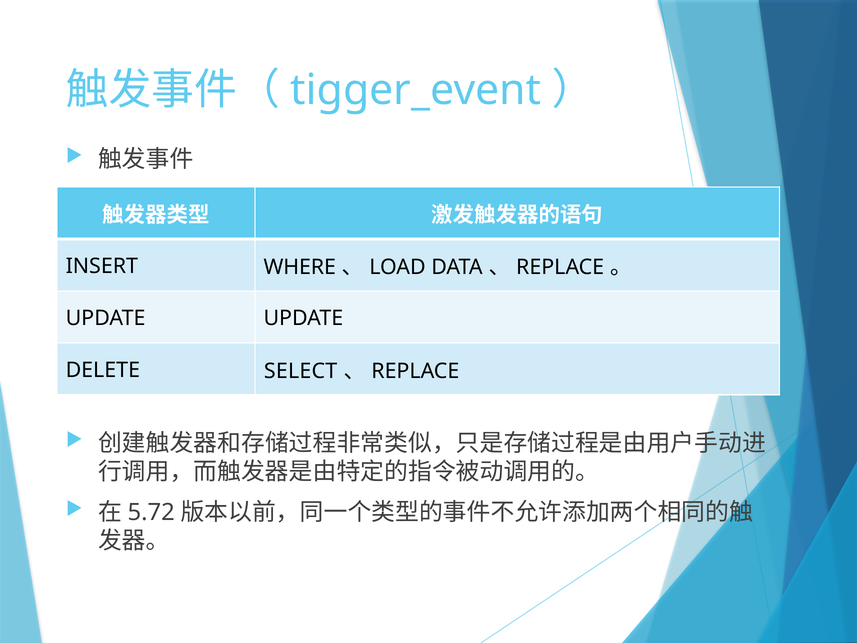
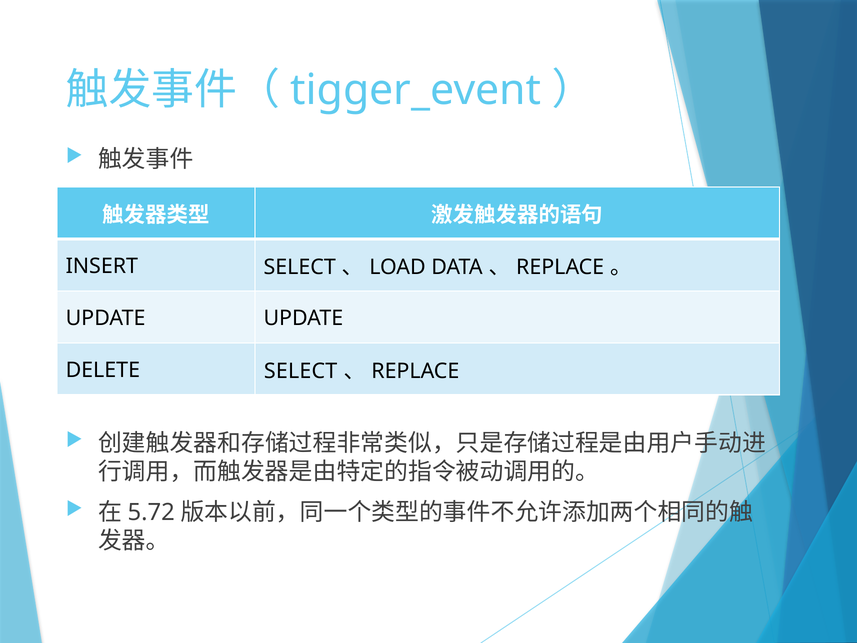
INSERT WHERE: WHERE -> SELECT (300, 267)
